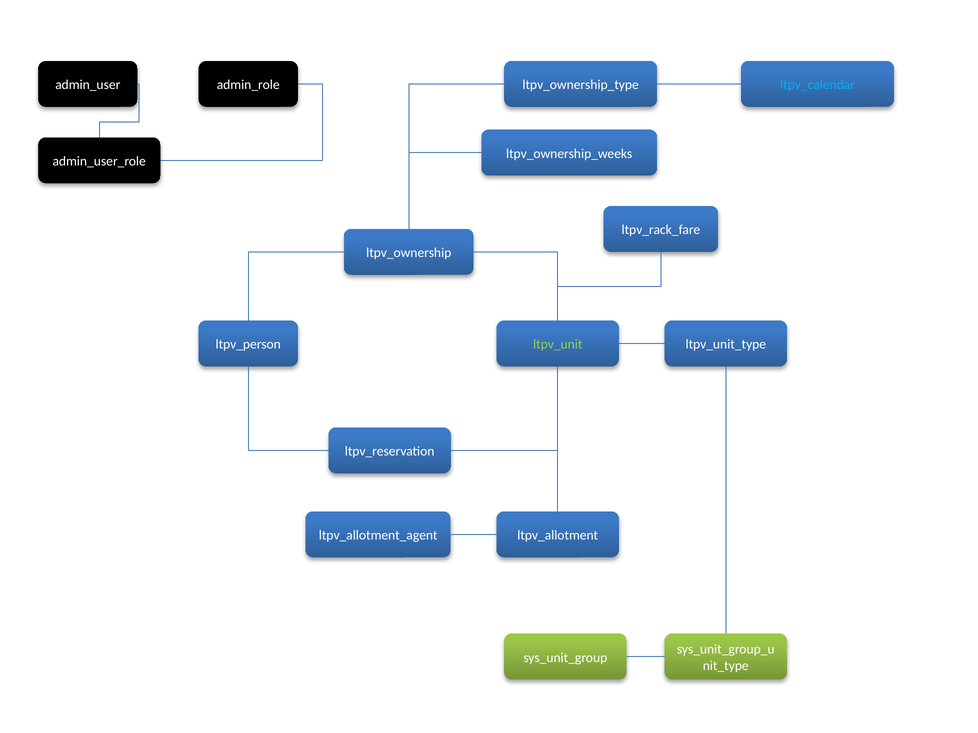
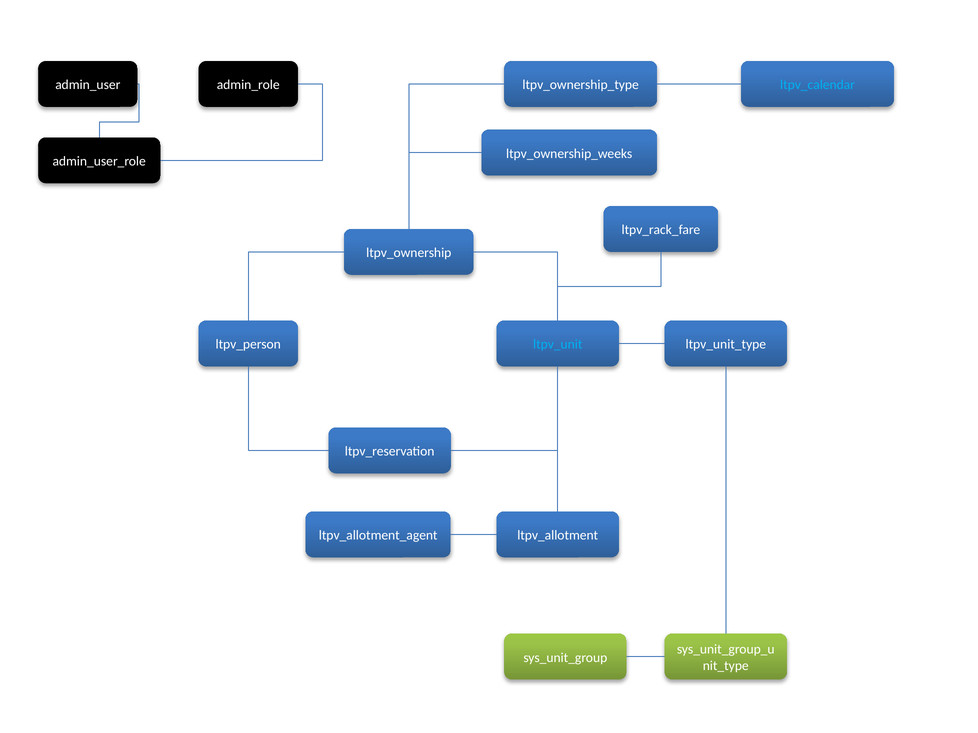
ltpv_unit colour: light green -> light blue (558, 345)
